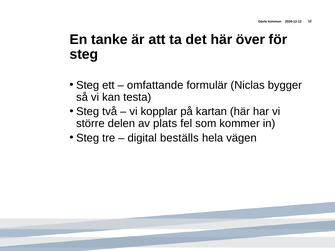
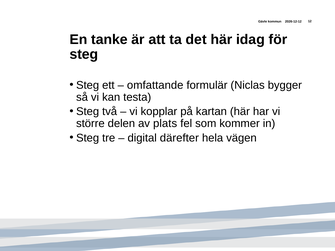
över: över -> idag (250, 39)
beställs: beställs -> därefter (179, 138)
